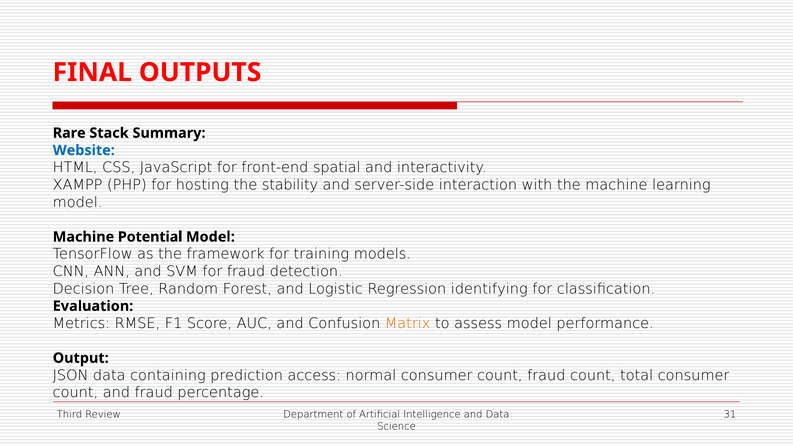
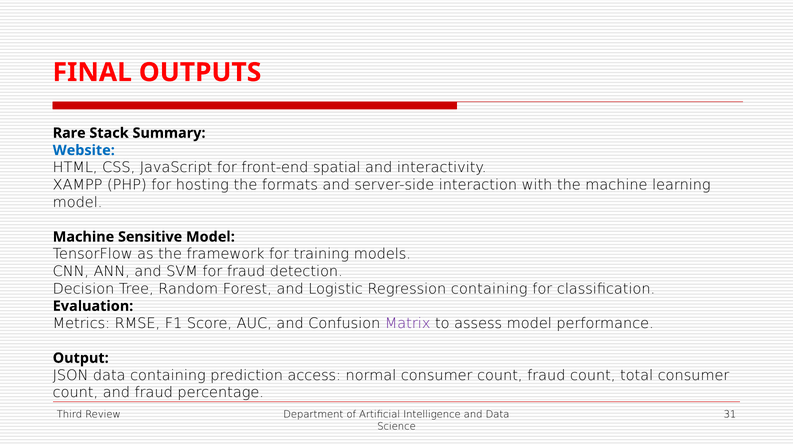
stability: stability -> formats (290, 185)
Potential: Potential -> Sensitive (150, 237)
Regression identifying: identifying -> containing (489, 289)
Matrix colour: orange -> purple (408, 323)
